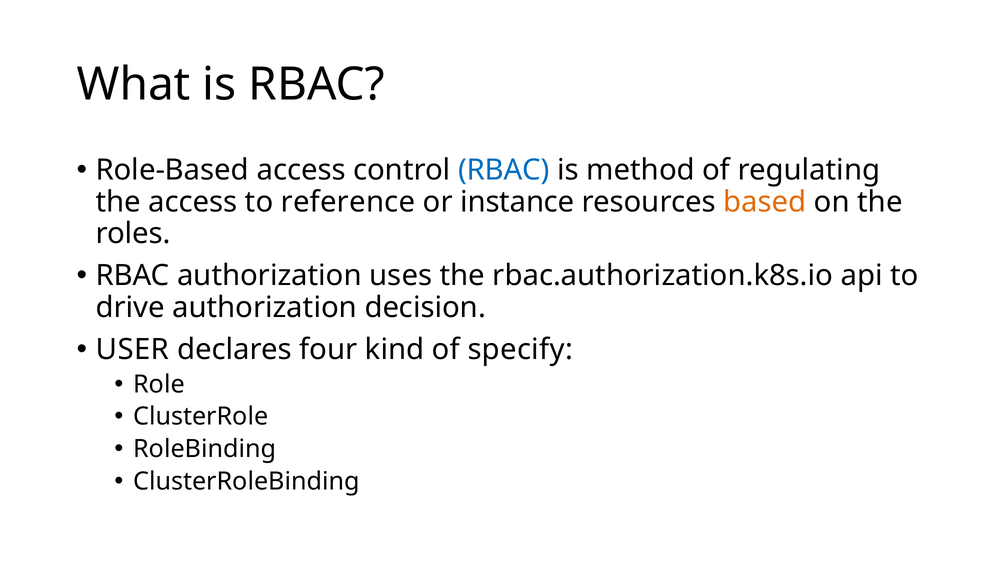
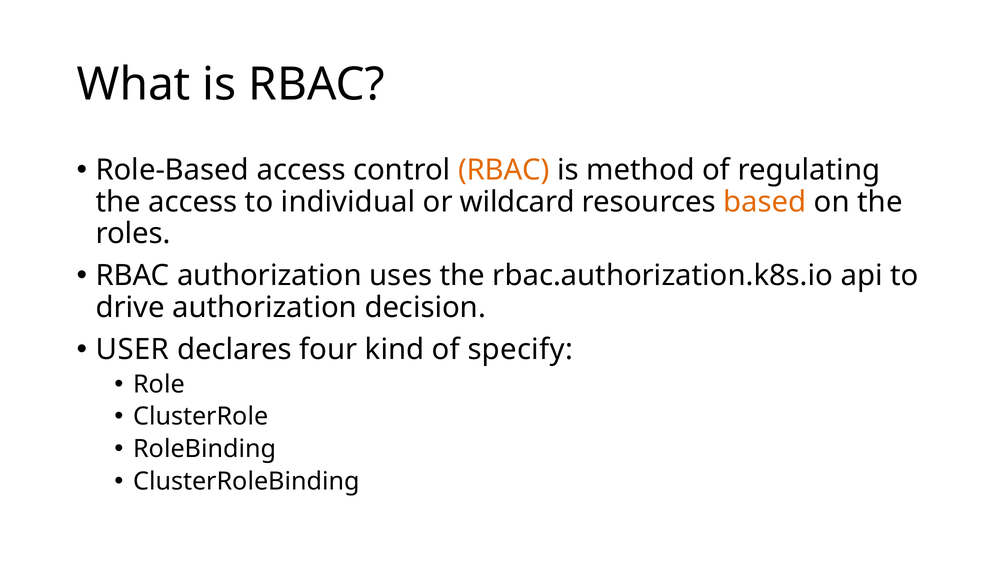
RBAC colour: blue -> orange (504, 170)
reference: reference -> individual (348, 202)
instance: instance -> wildcard (517, 202)
